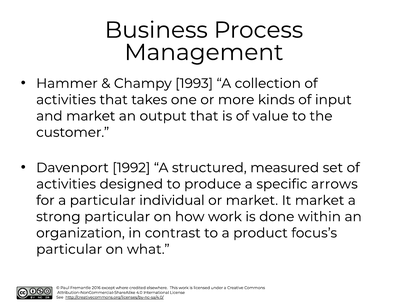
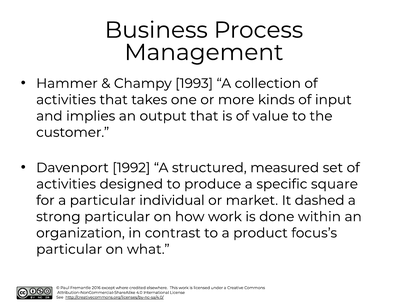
and market: market -> implies (91, 116)
arrows: arrows -> square (334, 184)
It market: market -> dashed (320, 200)
